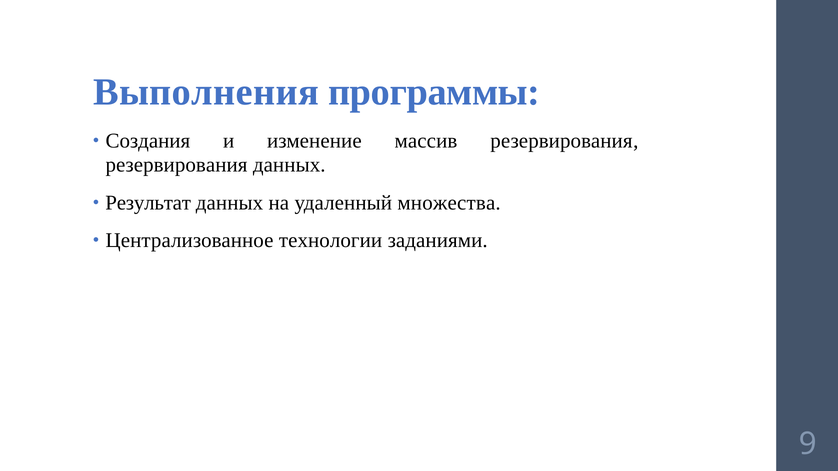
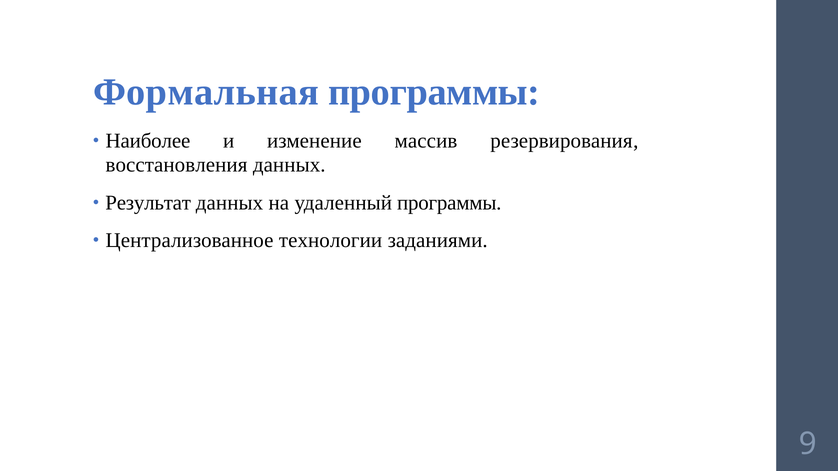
Выполнения: Выполнения -> Формальная (206, 92)
Создания: Создания -> Наиболее (148, 141)
резервирования: резервирования -> восстановления (176, 165)
удаленный множества: множества -> программы (449, 203)
